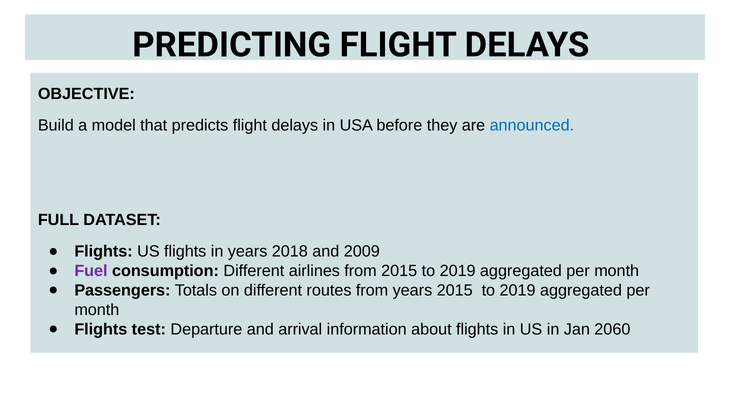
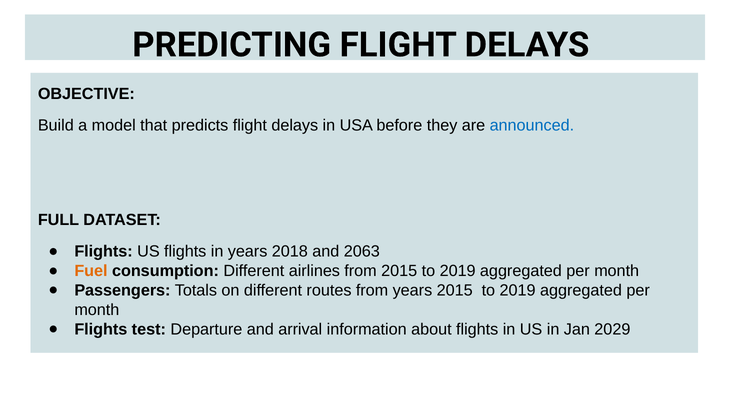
2009: 2009 -> 2063 (362, 252)
Fuel colour: purple -> orange (91, 272)
2060: 2060 -> 2029 (612, 330)
